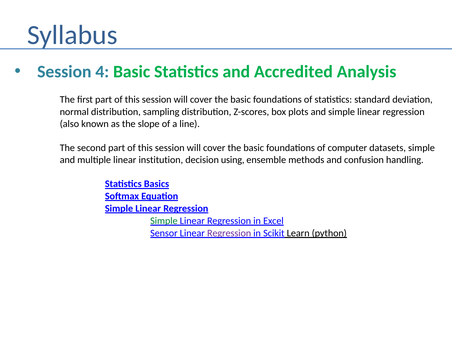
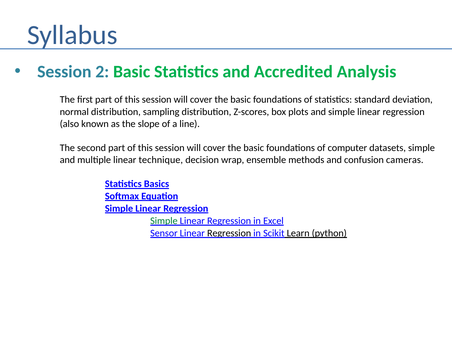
4: 4 -> 2 (102, 72)
institution: institution -> technique (161, 160)
using: using -> wrap (233, 160)
handling: handling -> cameras (405, 160)
Regression colour: purple -> black (229, 233)
